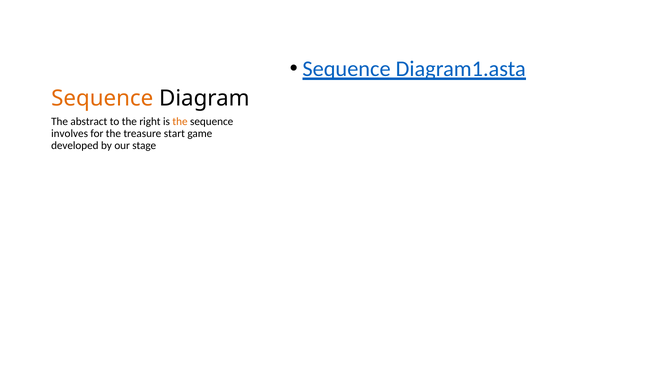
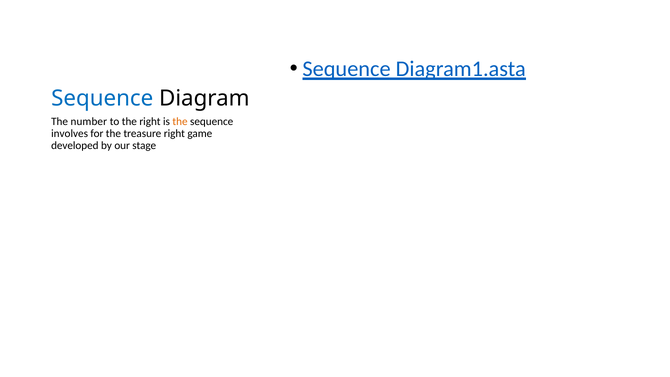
Sequence colour: orange -> blue (102, 98)
abstract: abstract -> number (89, 122)
treasure start: start -> right (174, 134)
